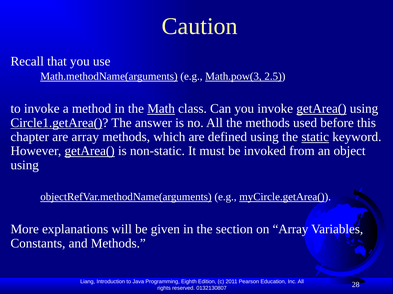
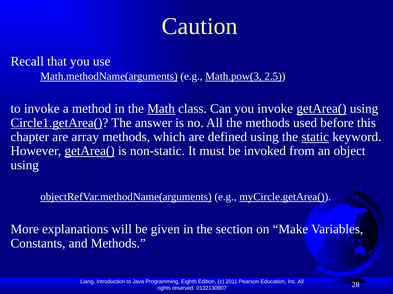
on Array: Array -> Make (290, 230)
